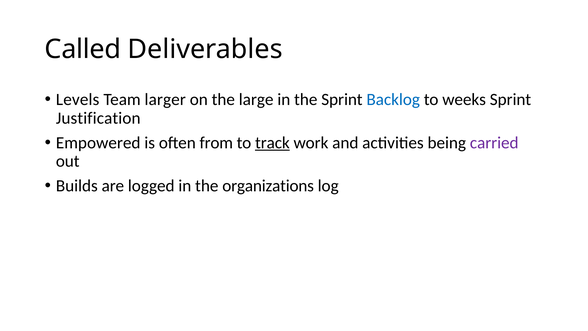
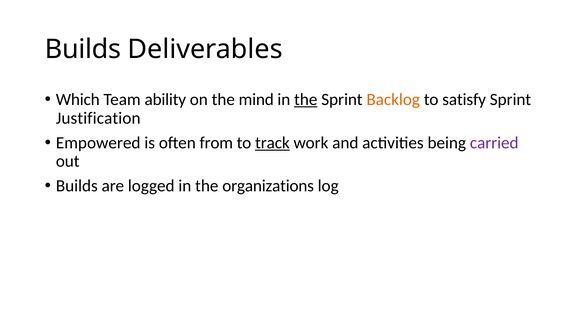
Called: Called -> Builds (83, 49)
Levels: Levels -> Which (78, 99)
larger: larger -> ability (165, 99)
large: large -> mind (256, 99)
the underline: none -> present (306, 99)
Backlog colour: blue -> orange (393, 99)
weeks: weeks -> satisfy (464, 99)
